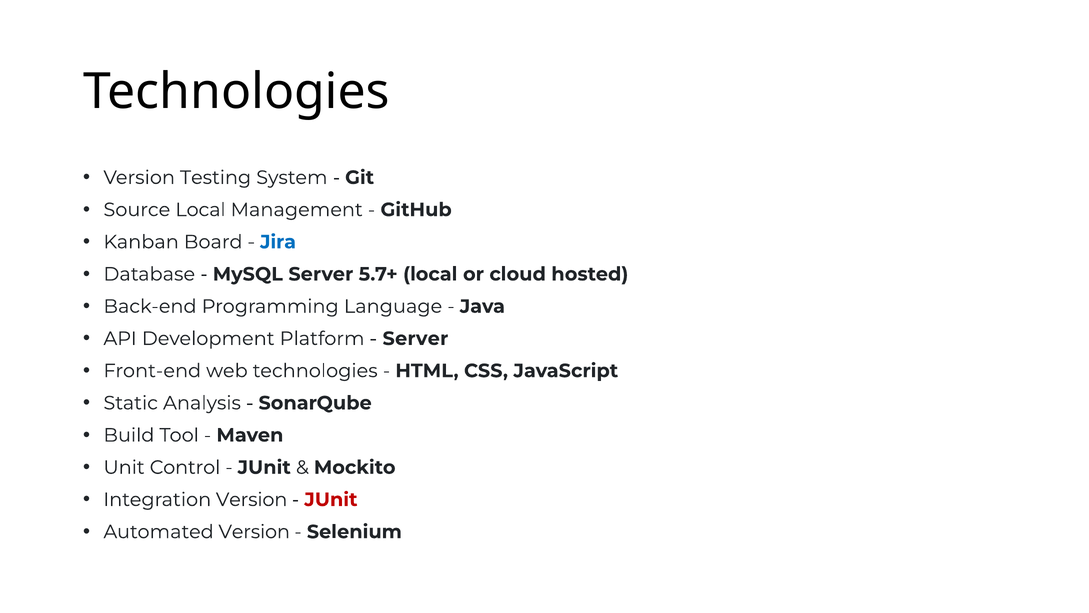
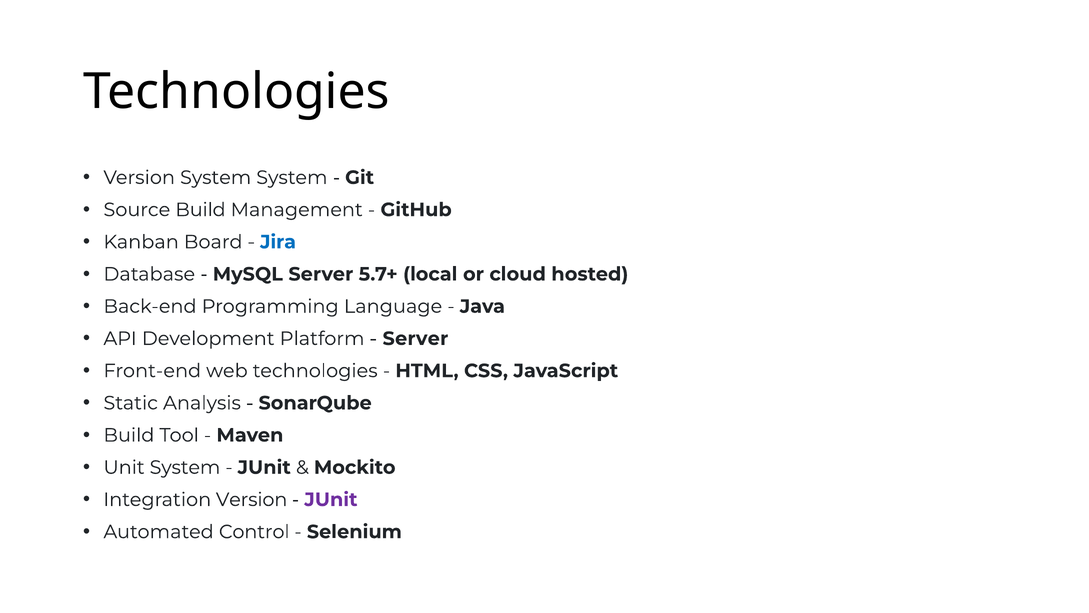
Version Testing: Testing -> System (216, 177)
Source Local: Local -> Build (200, 210)
Unit Control: Control -> System (185, 467)
JUnit colour: red -> purple (331, 499)
Automated Version: Version -> Control (254, 531)
